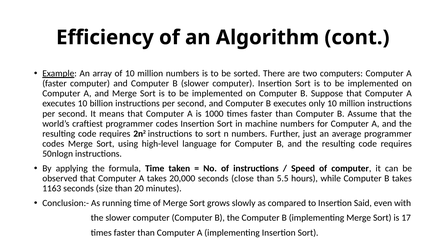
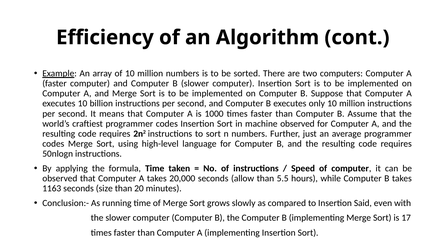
machine numbers: numbers -> observed (297, 124)
close: close -> allow (243, 178)
